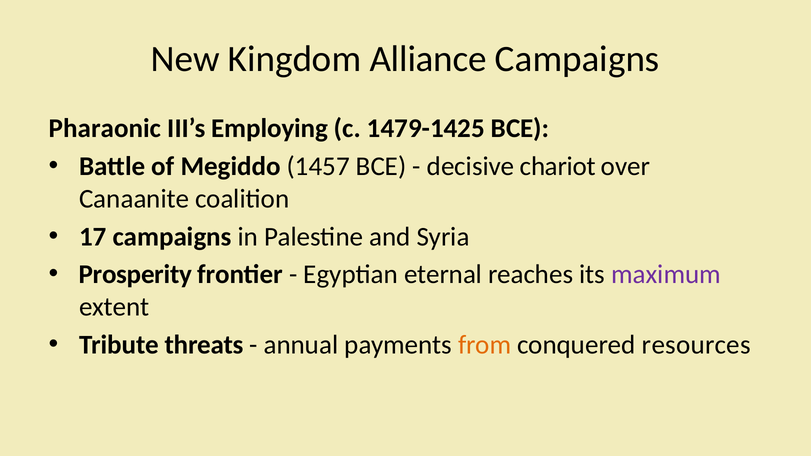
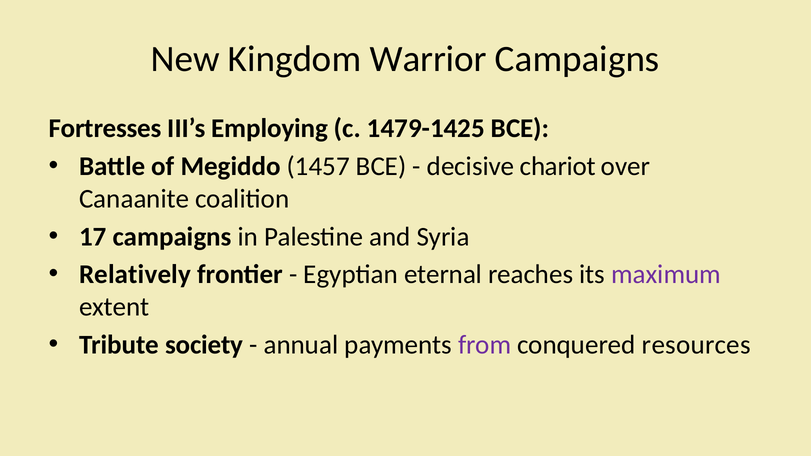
Alliance: Alliance -> Warrior (428, 59)
Pharaonic: Pharaonic -> Fortresses (105, 129)
Prosperity: Prosperity -> Relatively (135, 275)
threats: threats -> society (204, 345)
from colour: orange -> purple (485, 345)
